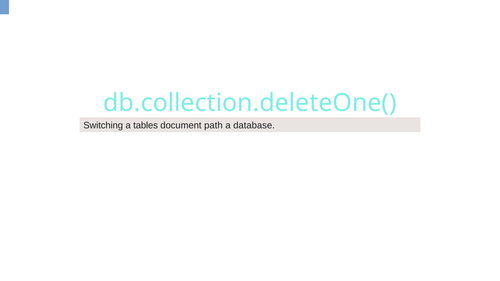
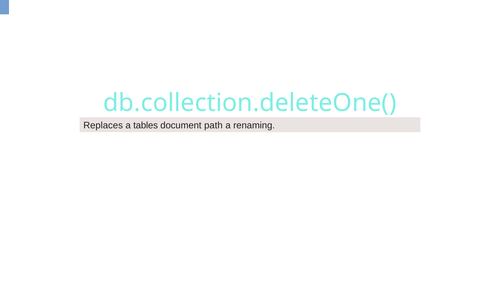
Switching: Switching -> Replaces (103, 125)
database: database -> renaming (254, 125)
